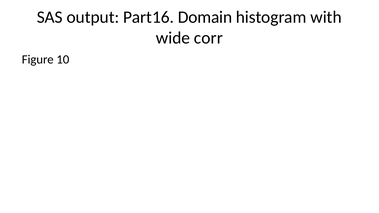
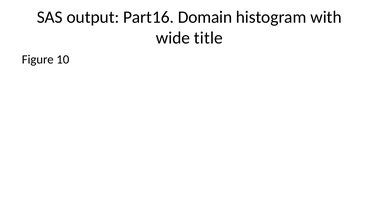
corr: corr -> title (208, 38)
